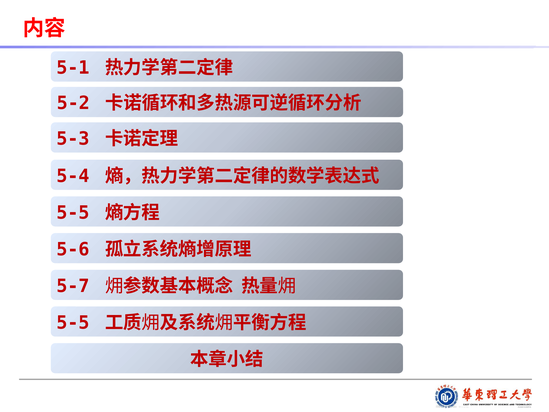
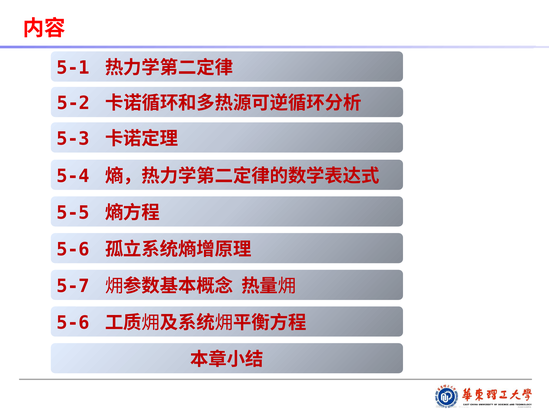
5-5: 5-5 -> 5-6 (73, 323)
